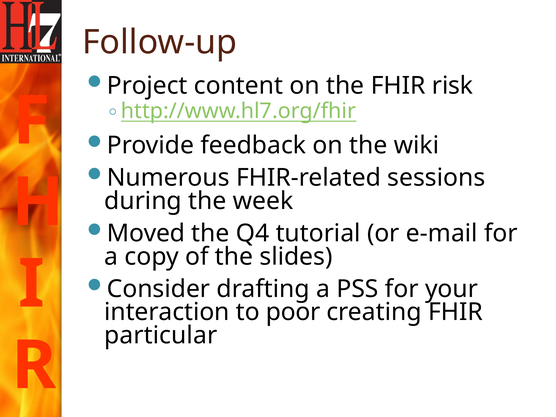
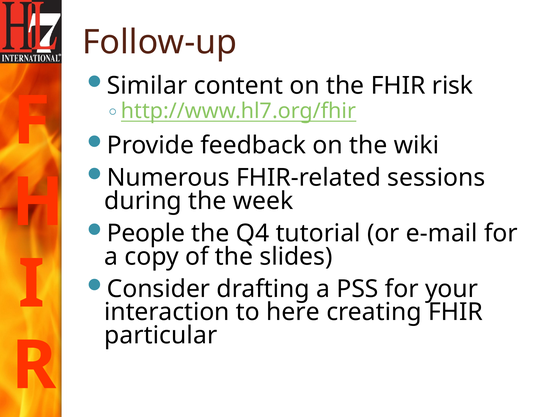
Project: Project -> Similar (147, 86)
Moved: Moved -> People (146, 233)
poor: poor -> here (293, 312)
